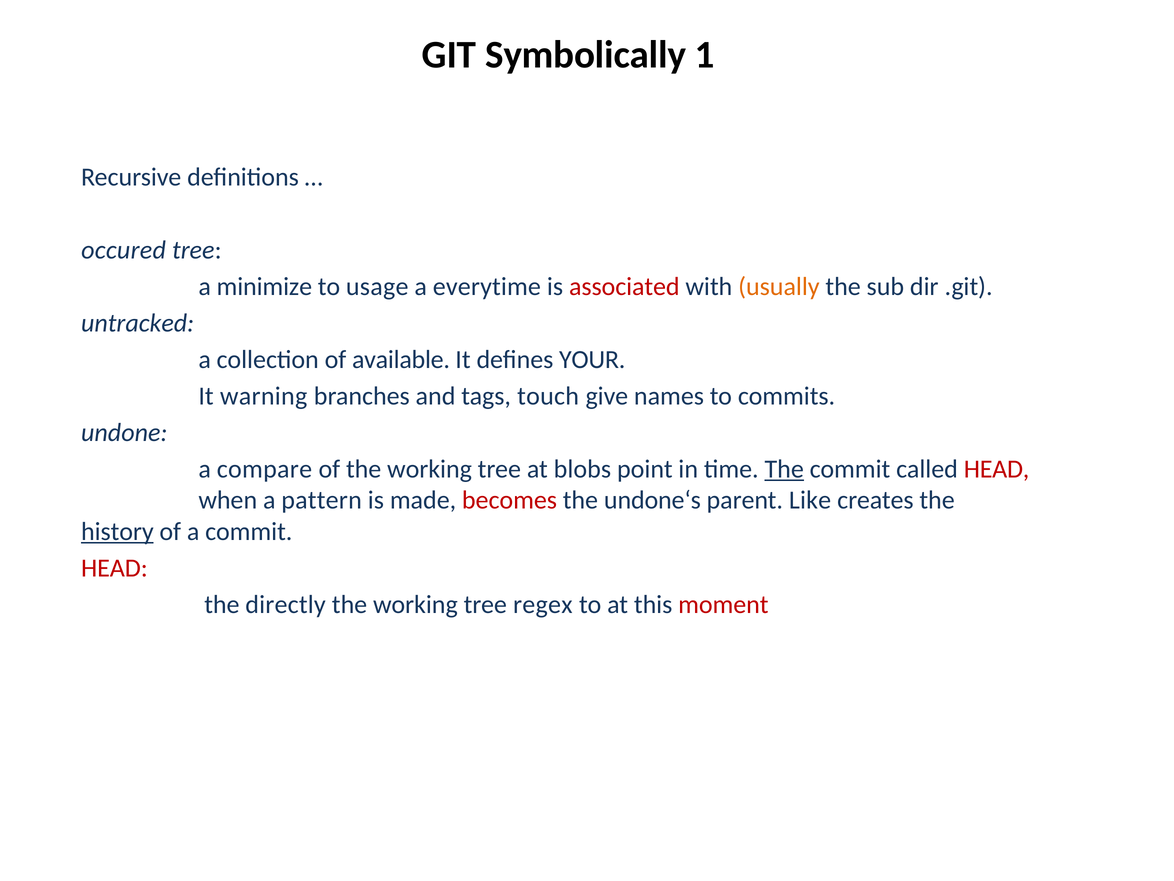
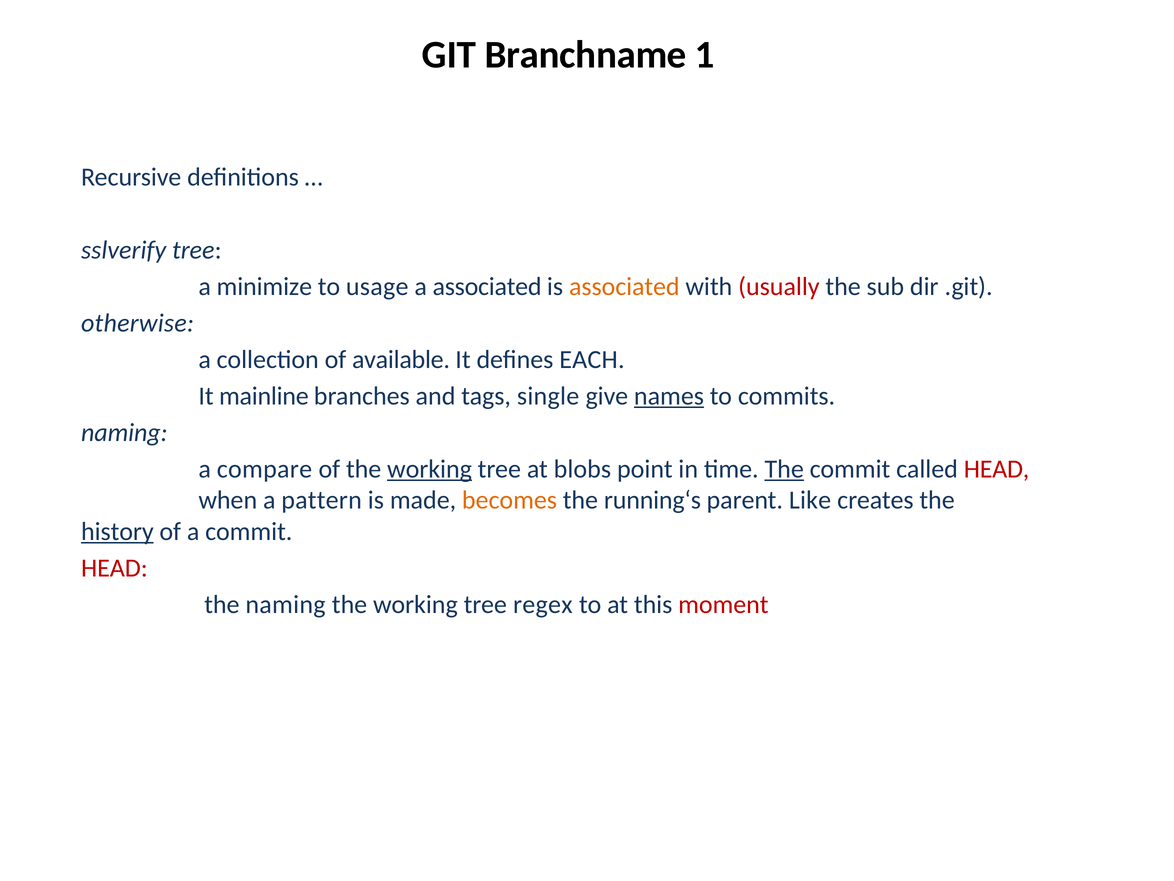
Symbolically: Symbolically -> Branchname (586, 55)
occured: occured -> sslverify (124, 250)
a everytime: everytime -> associated (487, 286)
associated colour: red -> orange (624, 286)
usually colour: orange -> red (779, 286)
untracked: untracked -> otherwise (137, 323)
YOUR: YOUR -> EACH (592, 359)
warning: warning -> mainline (264, 396)
touch: touch -> single (548, 396)
names underline: none -> present (669, 396)
undone: undone -> naming (124, 432)
working underline: none -> present (429, 469)
becomes colour: red -> orange (509, 500)
undone‘s: undone‘s -> running‘s (652, 500)
the directly: directly -> naming (286, 604)
